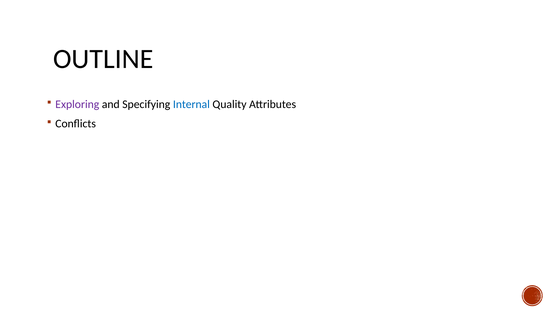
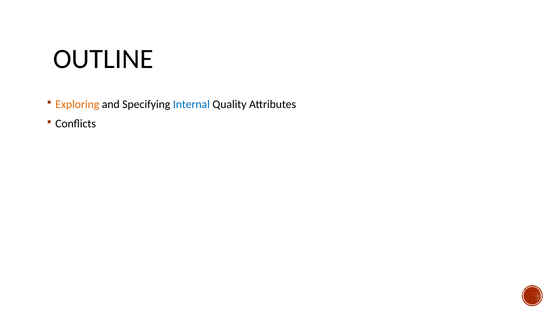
Exploring colour: purple -> orange (77, 104)
